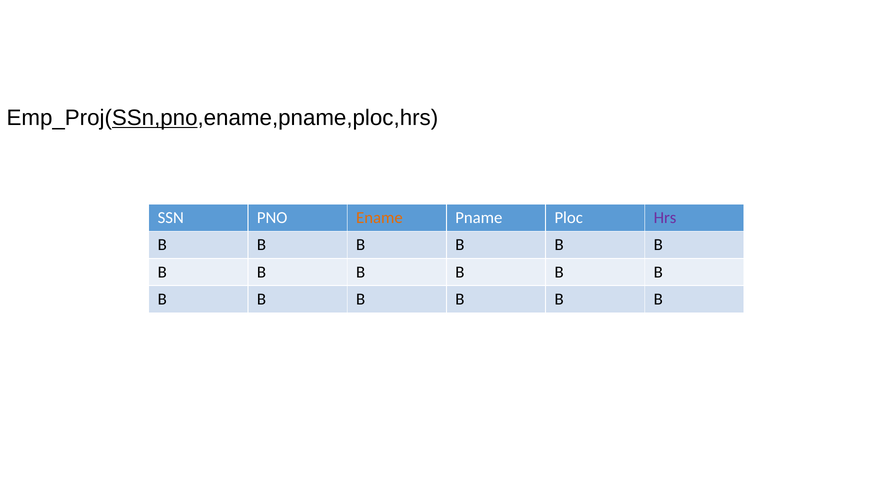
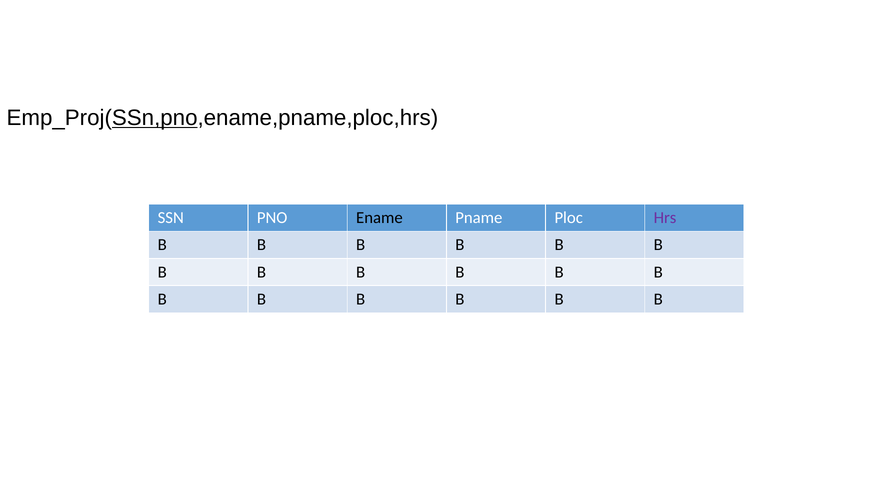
Ename colour: orange -> black (379, 217)
